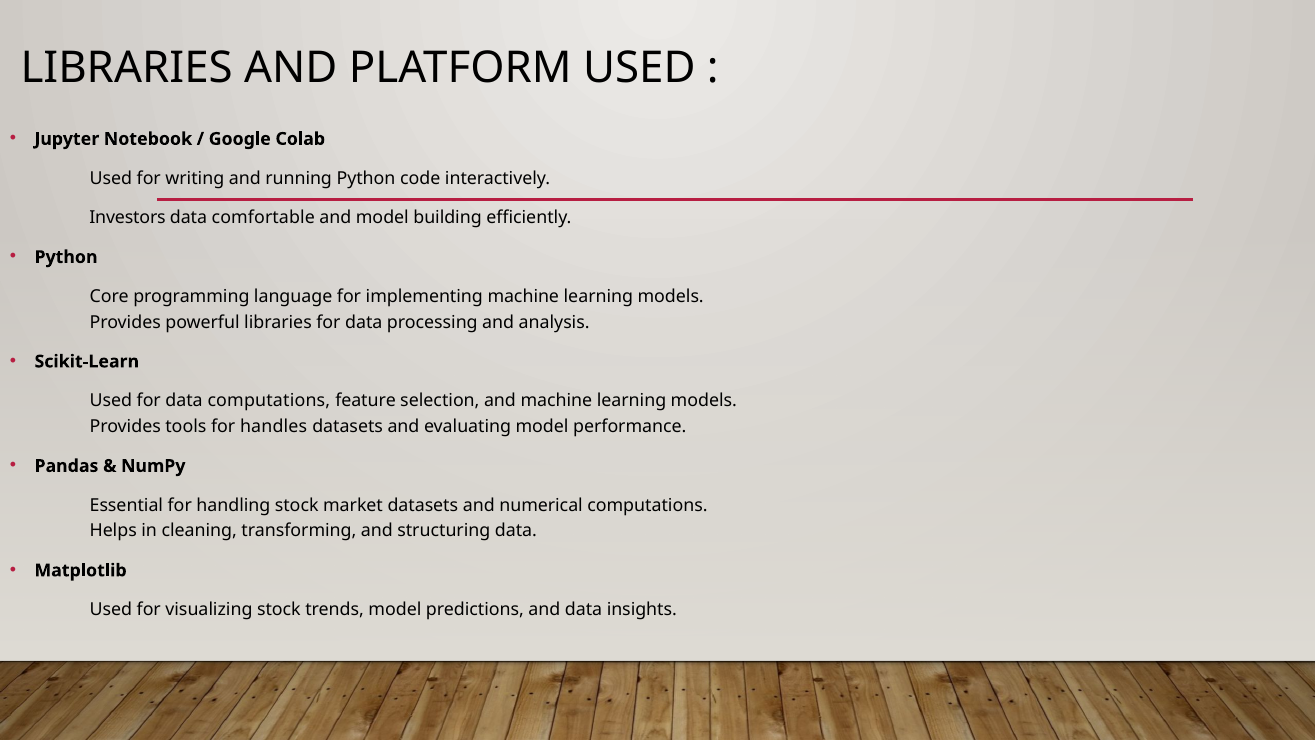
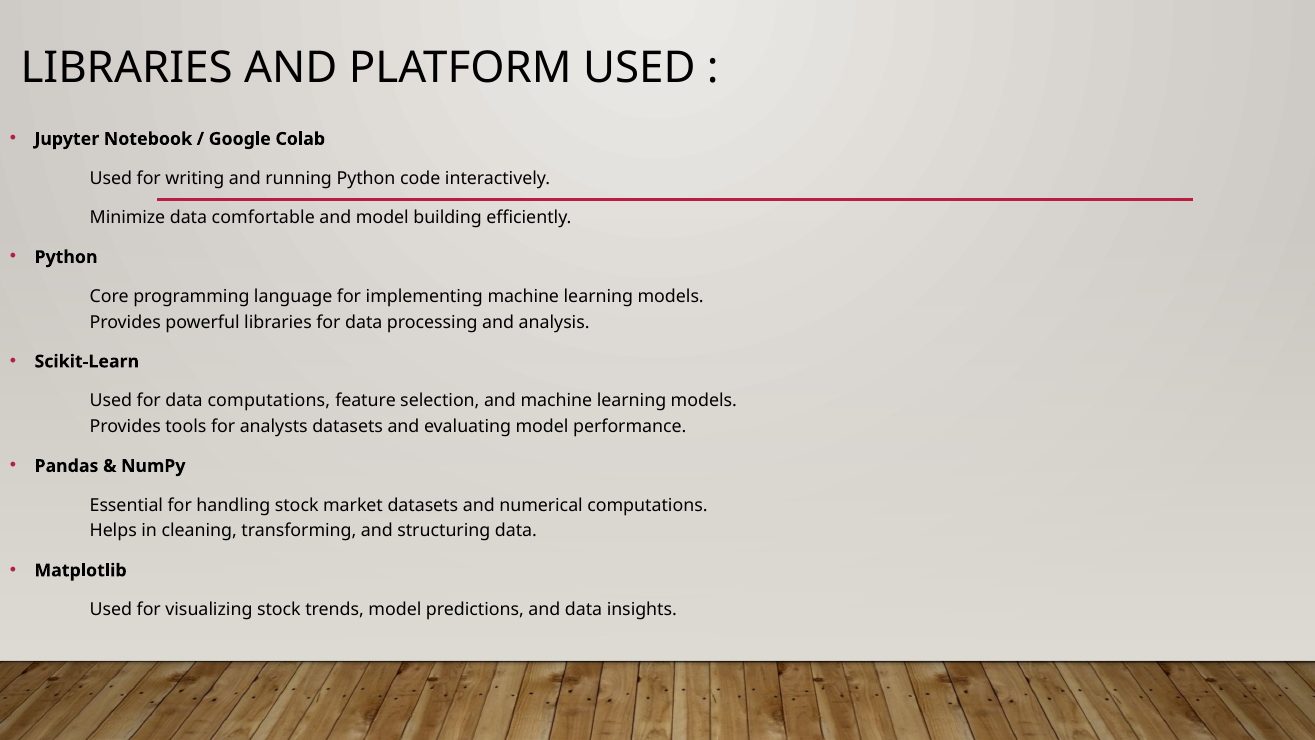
Investors: Investors -> Minimize (127, 218)
handles: handles -> analysts (274, 426)
